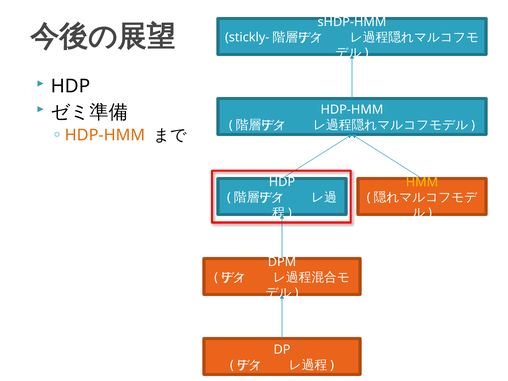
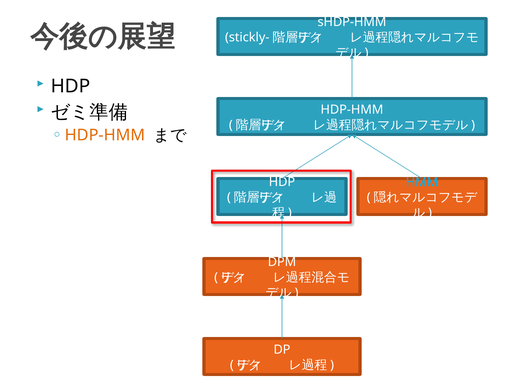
HMM colour: yellow -> light blue (422, 182)
